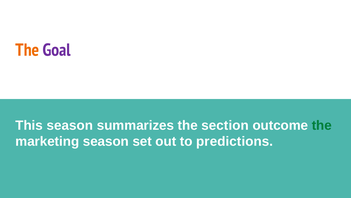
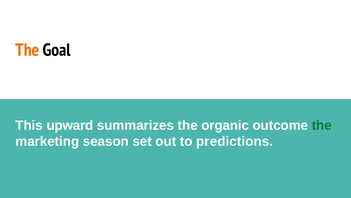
Goal colour: purple -> black (57, 50)
This season: season -> upward (70, 125)
section: section -> organic (225, 125)
